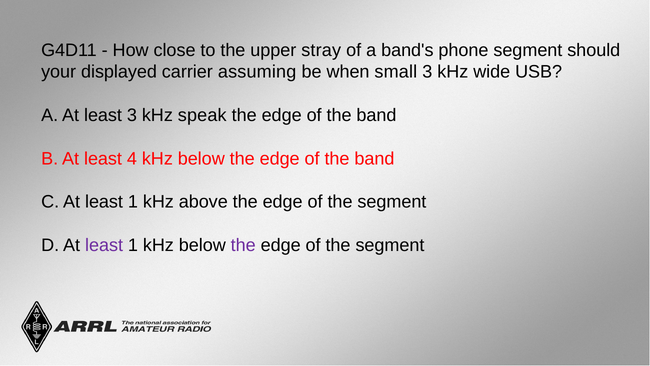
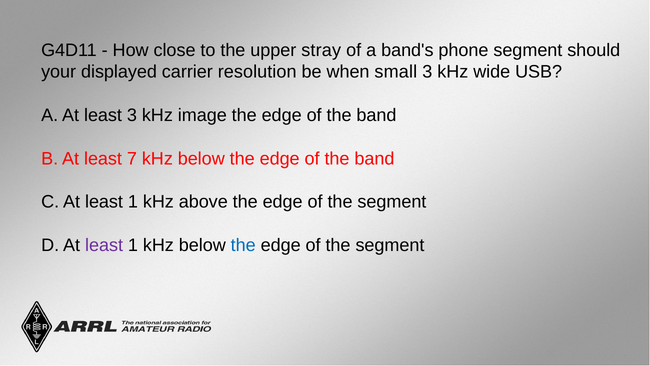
assuming: assuming -> resolution (257, 72)
speak: speak -> image (202, 115)
4: 4 -> 7 (132, 158)
the colour: purple -> blue (243, 245)
